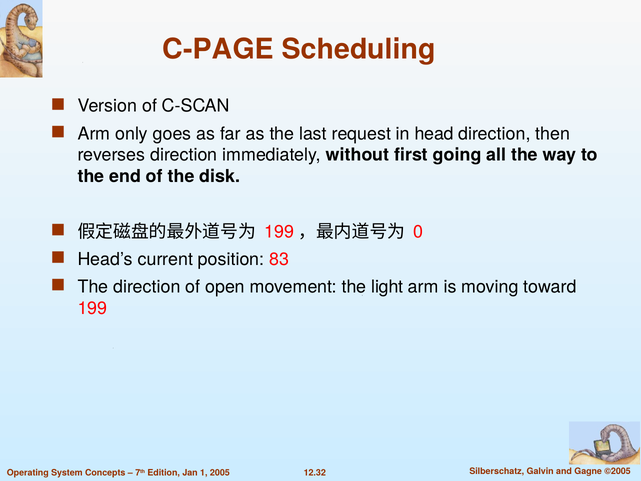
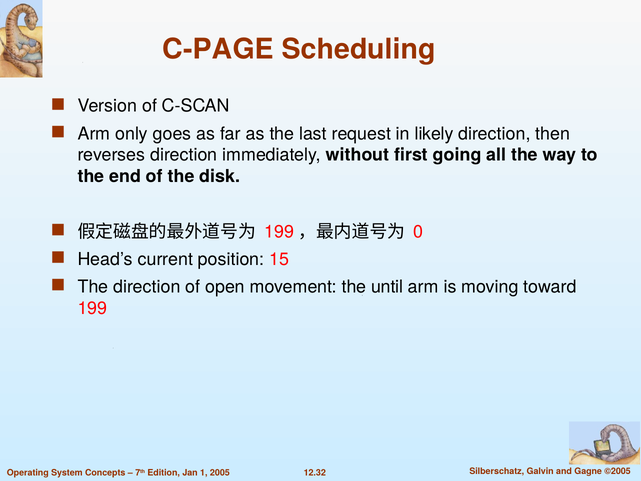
head: head -> likely (434, 134)
83: 83 -> 15 (279, 259)
light: light -> until (387, 287)
